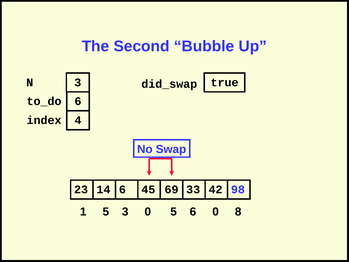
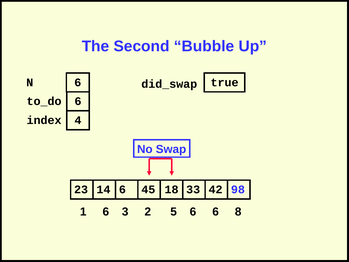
N 3: 3 -> 6 (78, 82)
69: 69 -> 18 (172, 189)
1 5: 5 -> 6 (106, 212)
3 0: 0 -> 2 (148, 212)
6 0: 0 -> 6 (216, 212)
